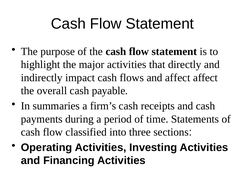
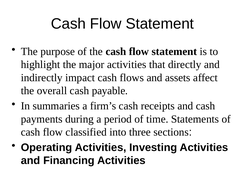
and affect: affect -> assets (178, 78)
